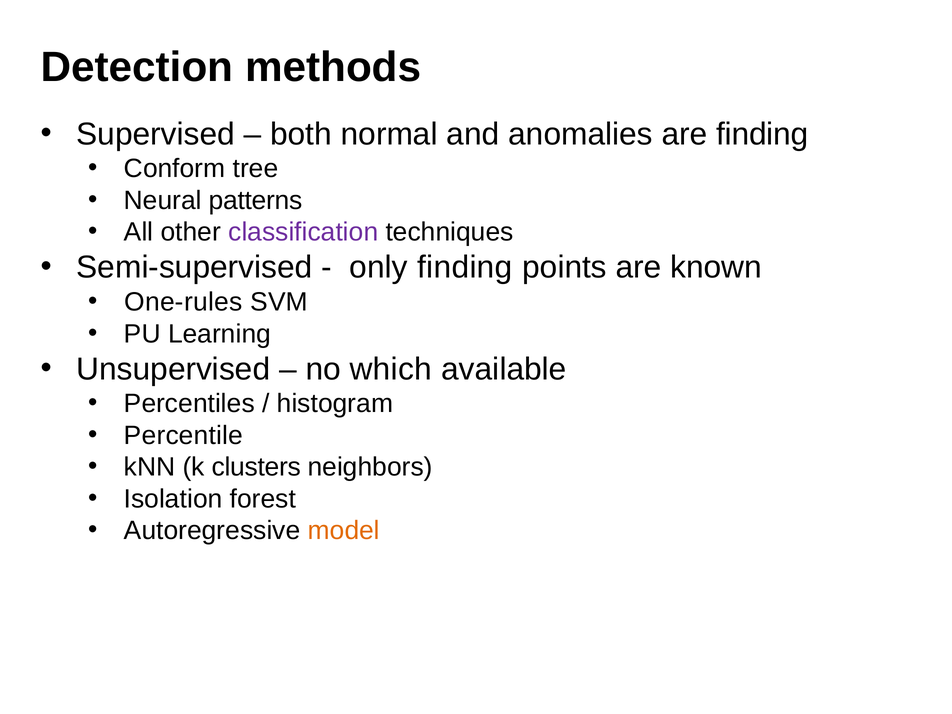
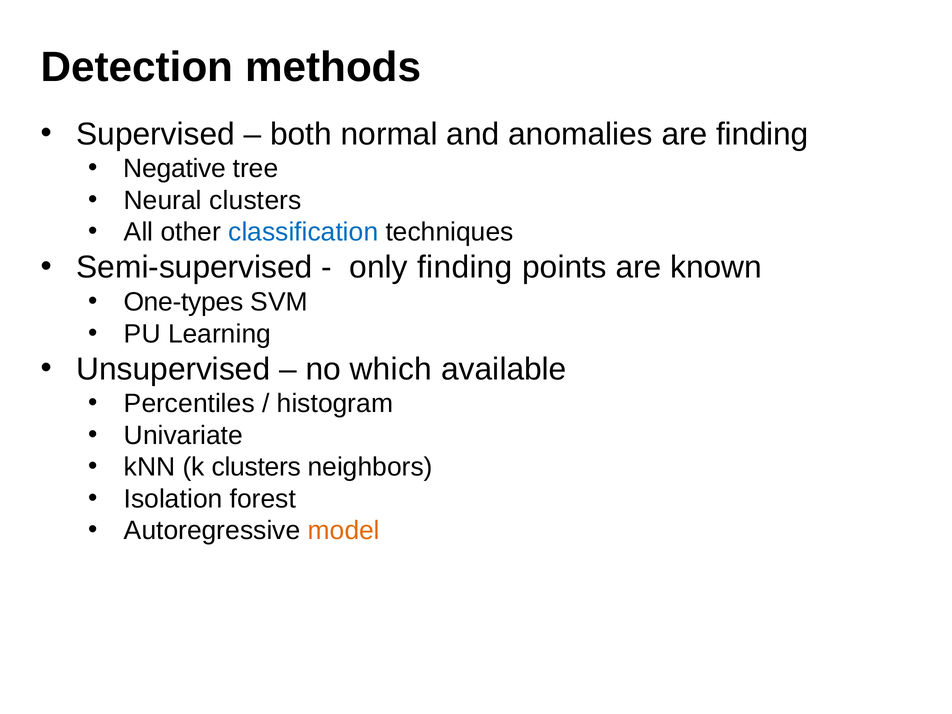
Conform: Conform -> Negative (175, 169)
Neural patterns: patterns -> clusters (255, 200)
classification colour: purple -> blue (303, 232)
One-rules: One-rules -> One-types (184, 302)
Percentile: Percentile -> Univariate (183, 435)
